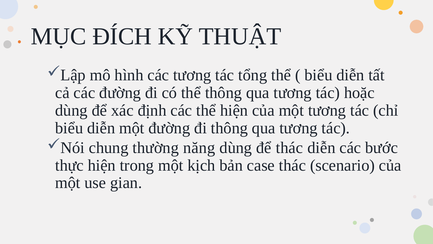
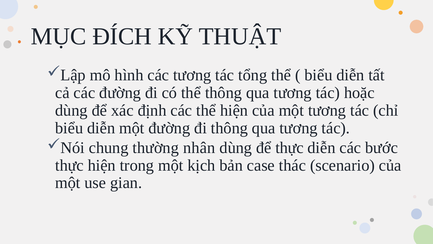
năng: năng -> nhân (199, 148)
để thác: thác -> thực (290, 148)
